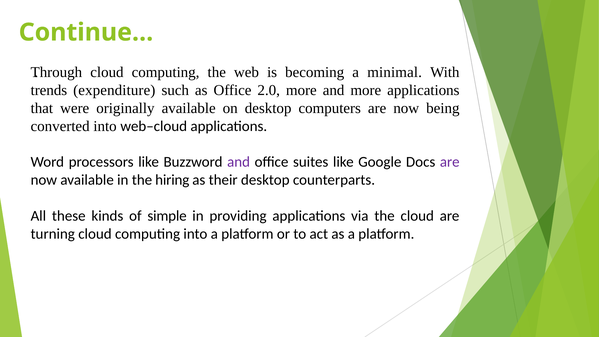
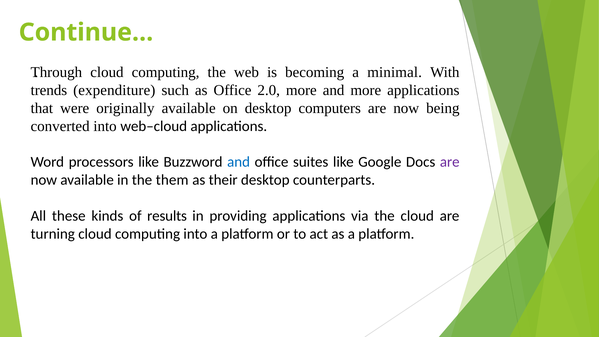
and colour: purple -> blue (239, 162)
hiring: hiring -> them (172, 180)
simple: simple -> results (167, 216)
